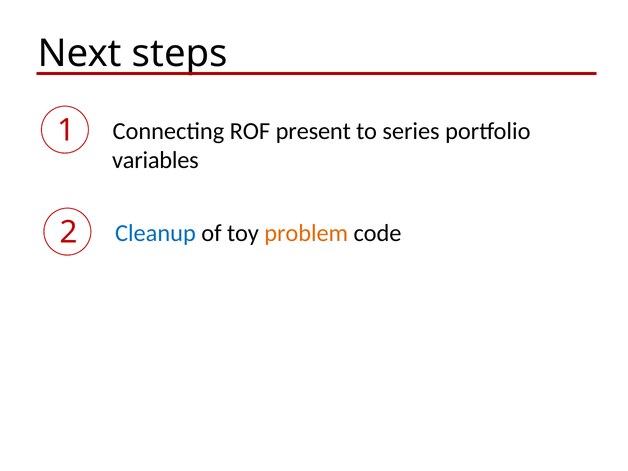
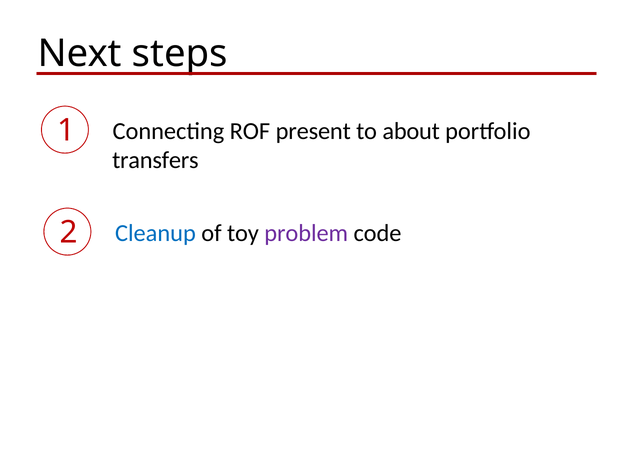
series: series -> about (411, 131)
variables: variables -> transfers (155, 160)
problem colour: orange -> purple (306, 233)
